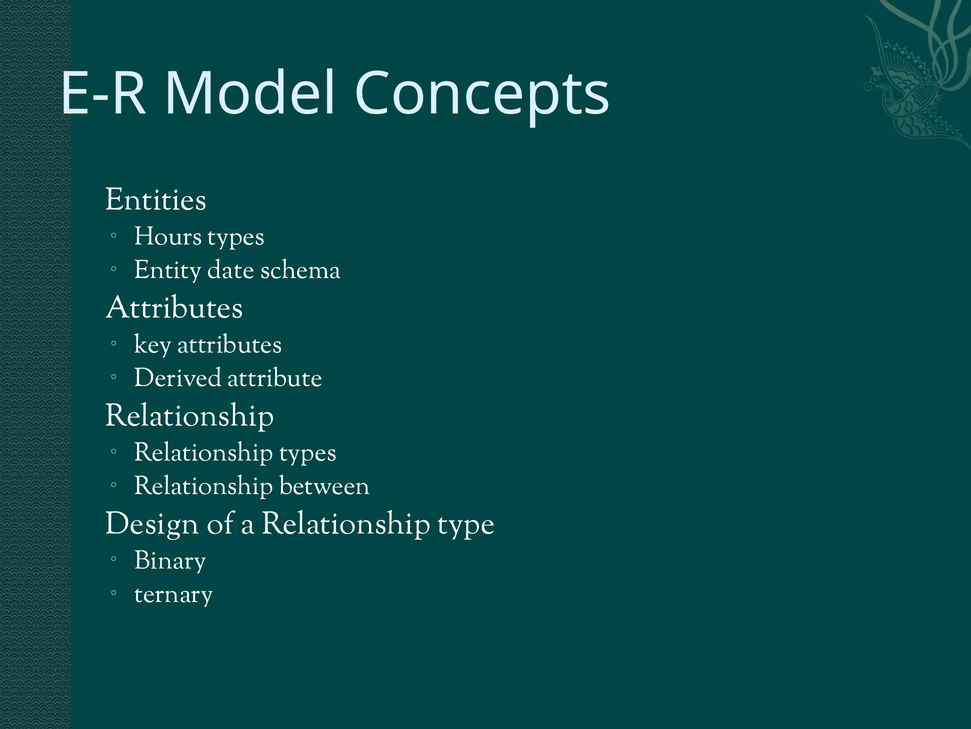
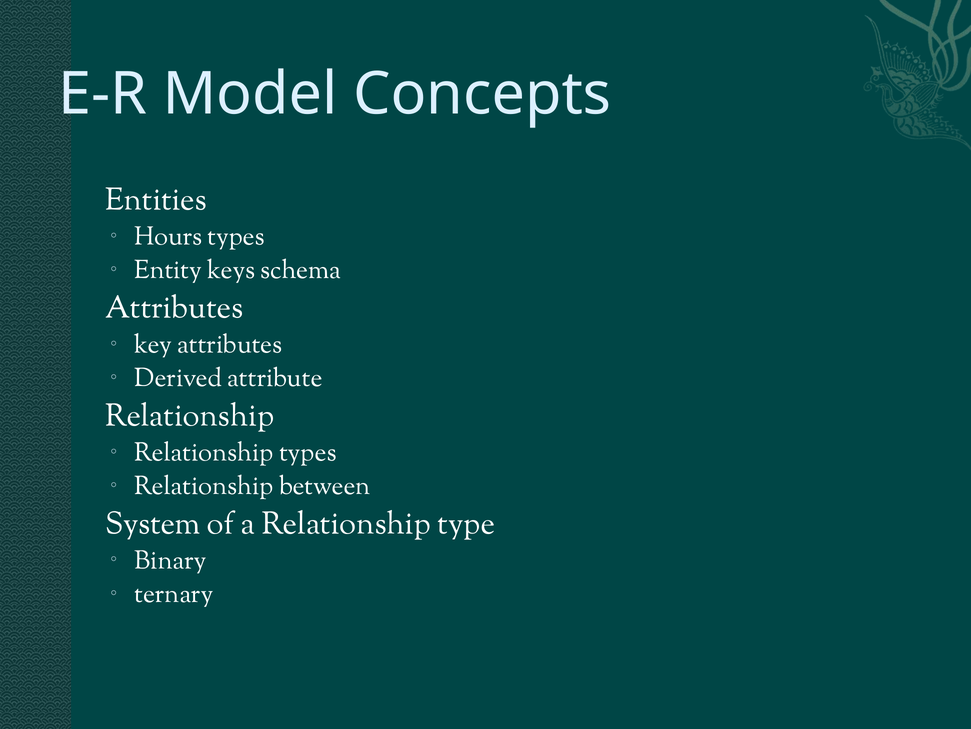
date: date -> keys (231, 270)
Design: Design -> System (153, 523)
